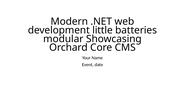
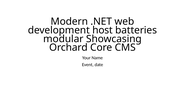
little: little -> host (103, 30)
